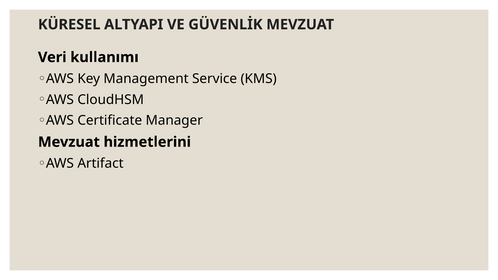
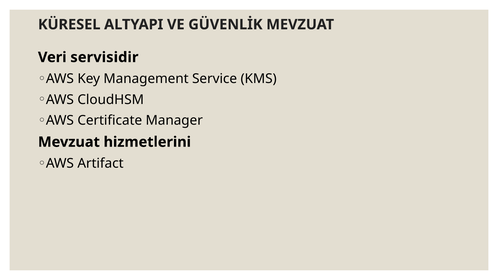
kullanımı: kullanımı -> servisidir (104, 57)
